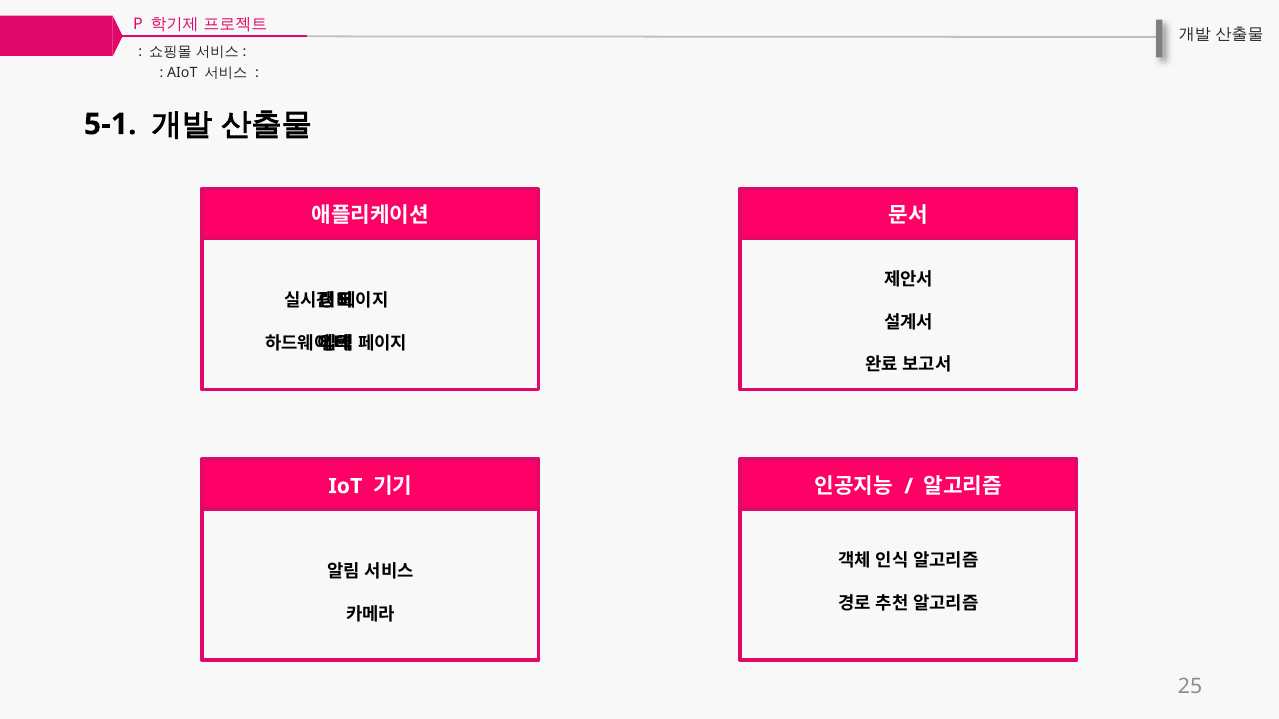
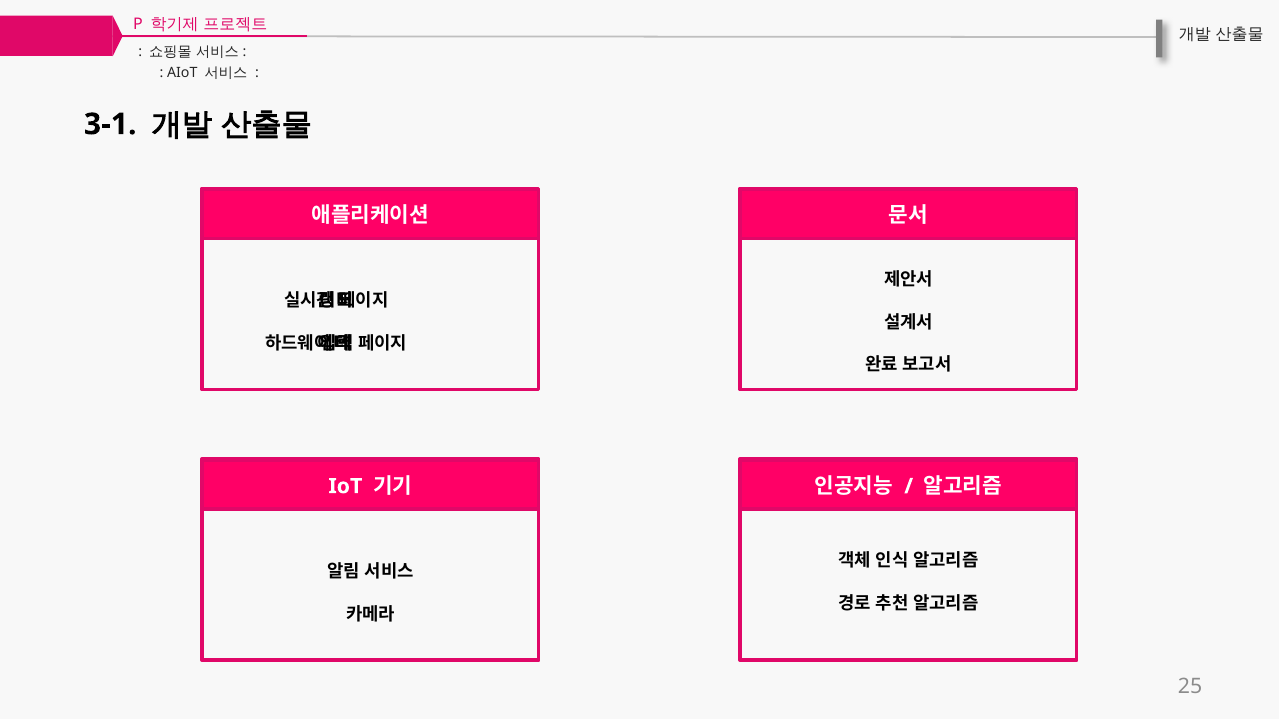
5-1: 5-1 -> 3-1 (110, 124)
